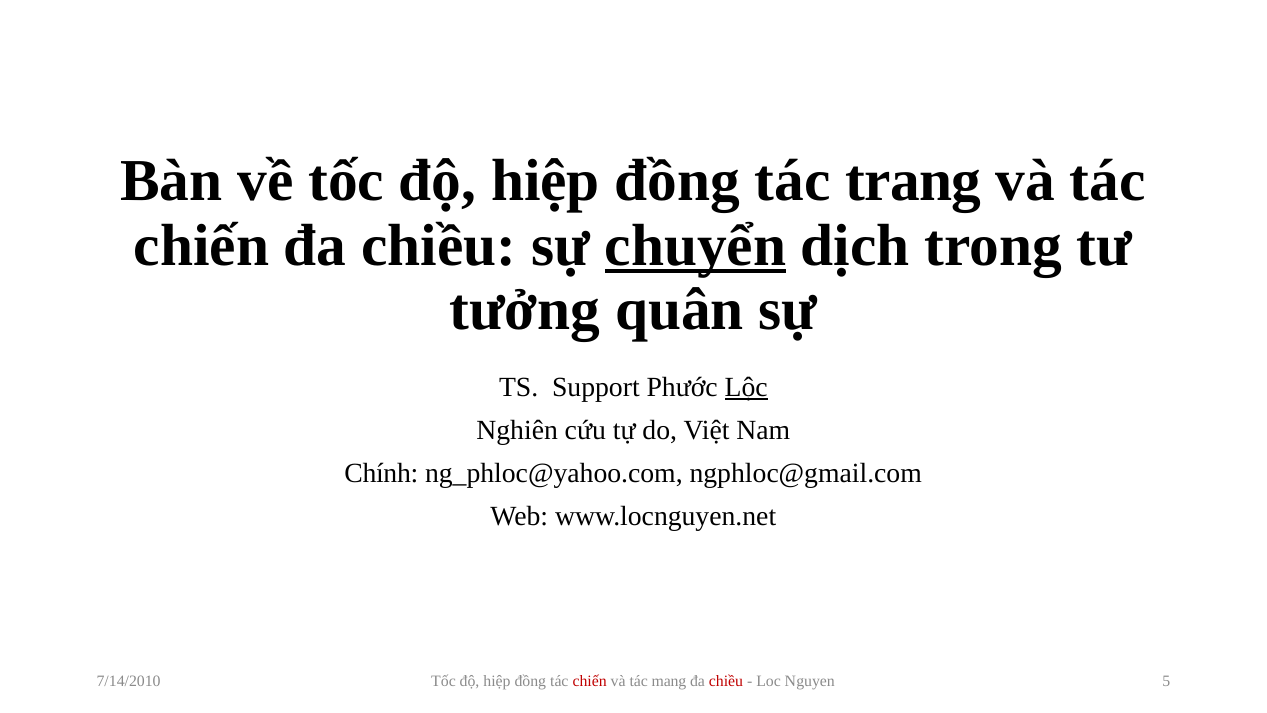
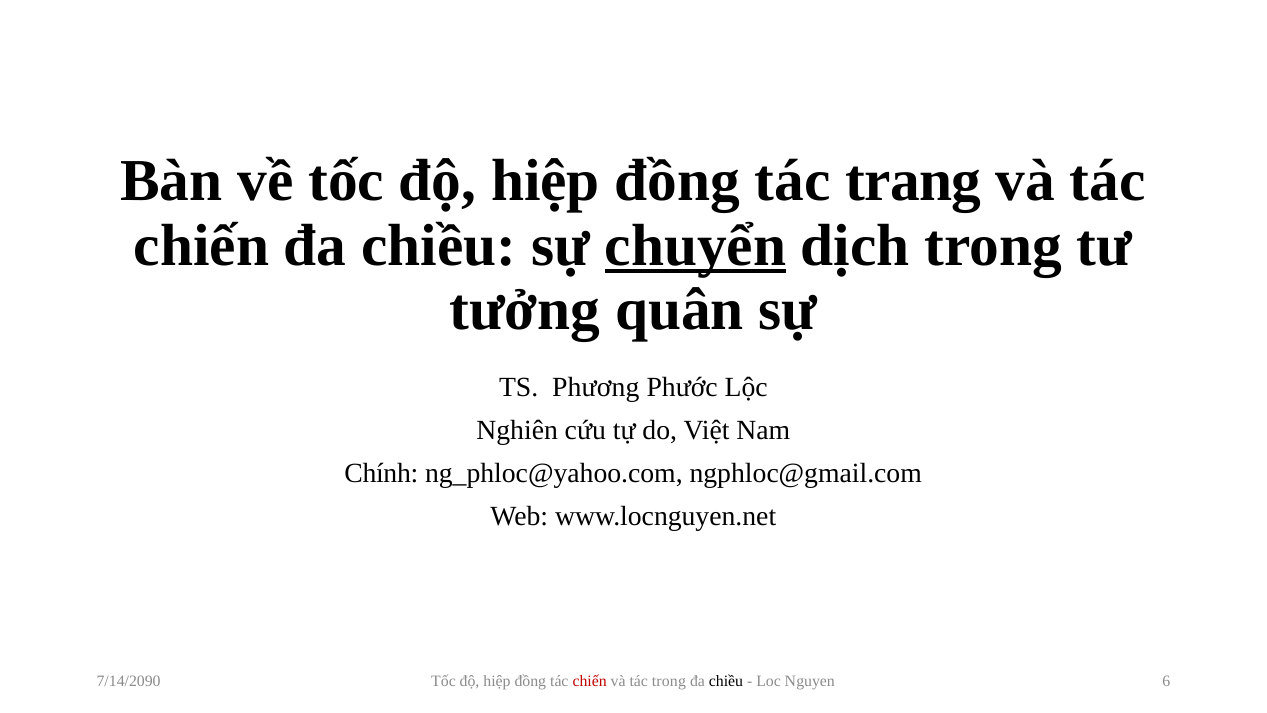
Support: Support -> Phương (596, 387)
Lộc underline: present -> none (746, 387)
7/14/2010: 7/14/2010 -> 7/14/2090 (129, 681)
tác mang: mang -> trong (669, 681)
chiều colour: red -> black (726, 681)
5: 5 -> 6 (1166, 681)
